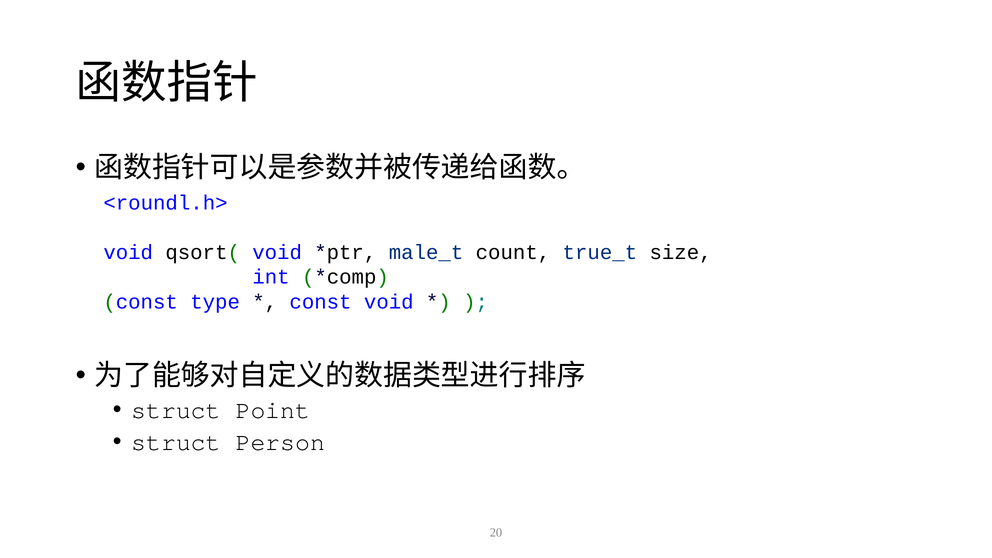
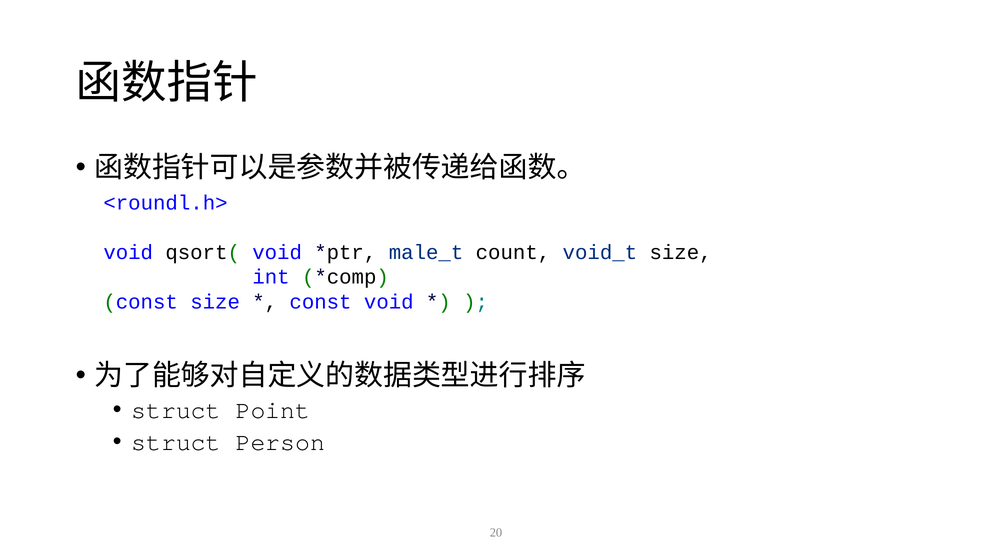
true_t: true_t -> void_t (600, 252)
const type: type -> size (215, 302)
